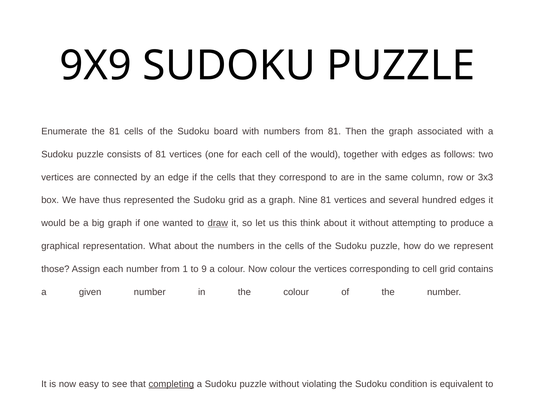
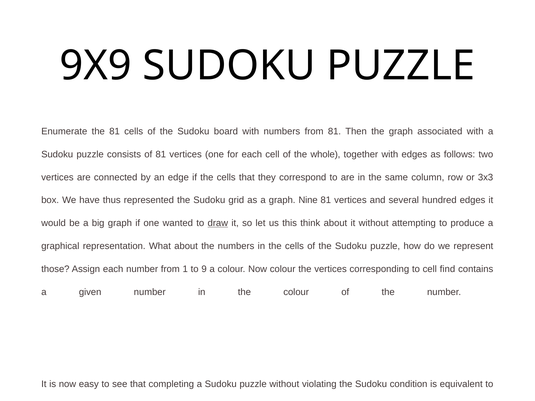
the would: would -> whole (325, 154)
cell grid: grid -> find (447, 269)
completing underline: present -> none (171, 384)
